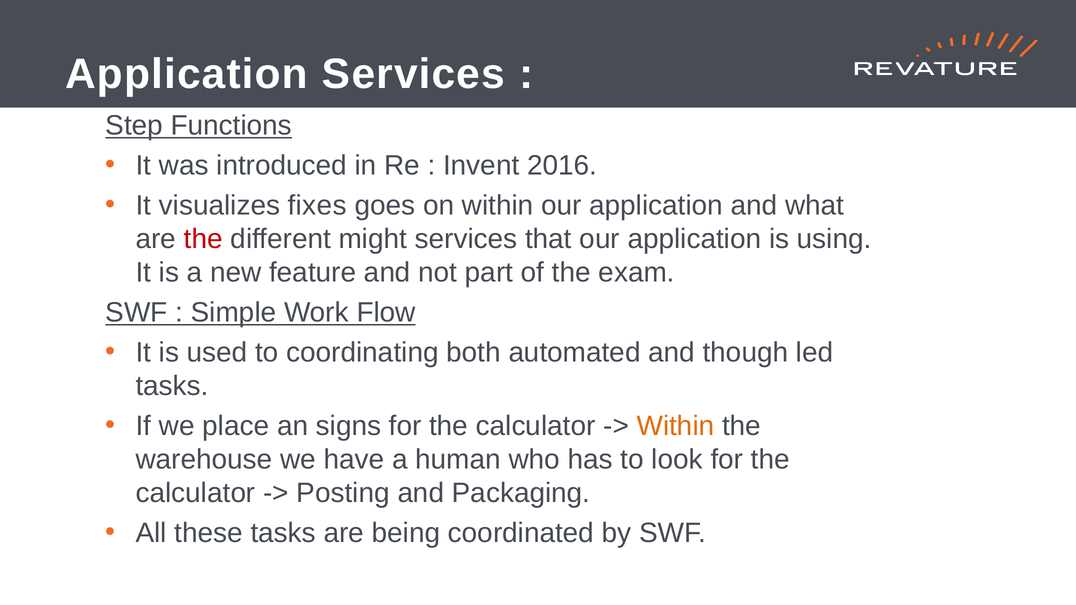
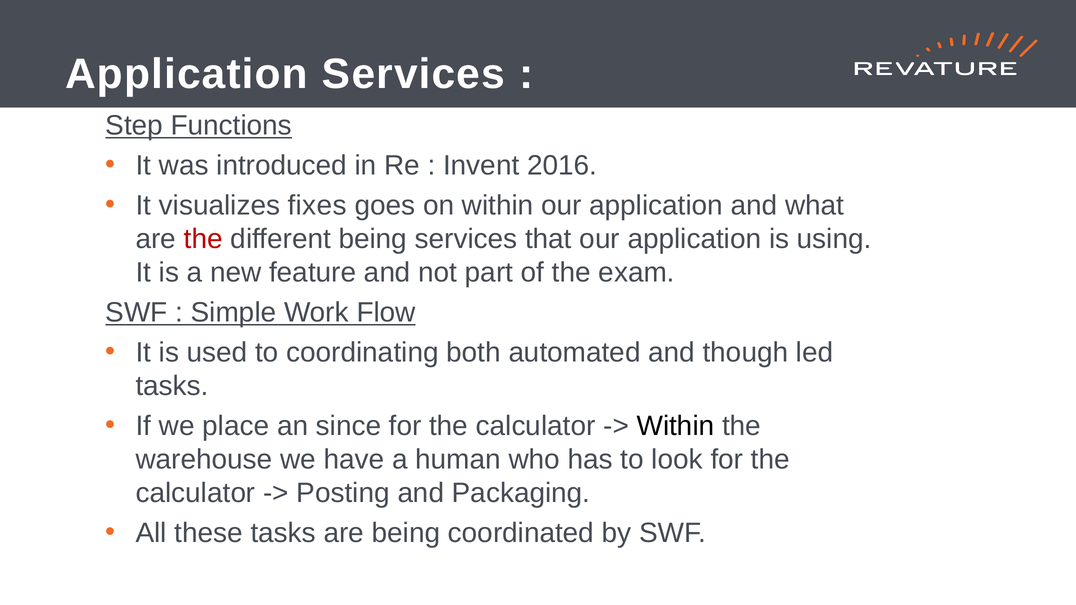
different might: might -> being (373, 239)
signs: signs -> since (349, 426)
Within colour: orange -> black (675, 426)
